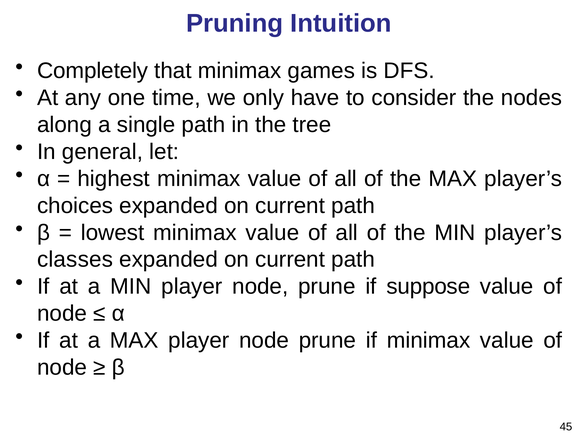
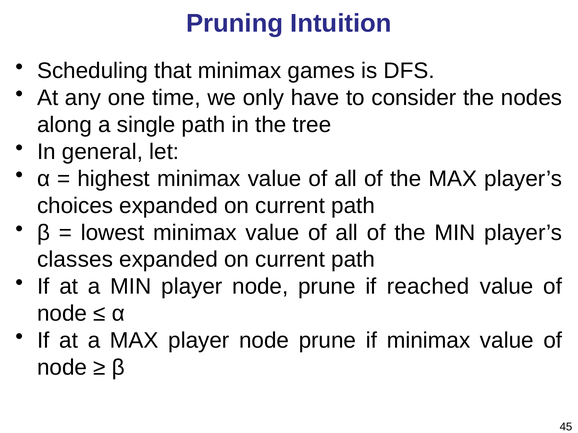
Completely: Completely -> Scheduling (93, 71)
suppose: suppose -> reached (428, 287)
